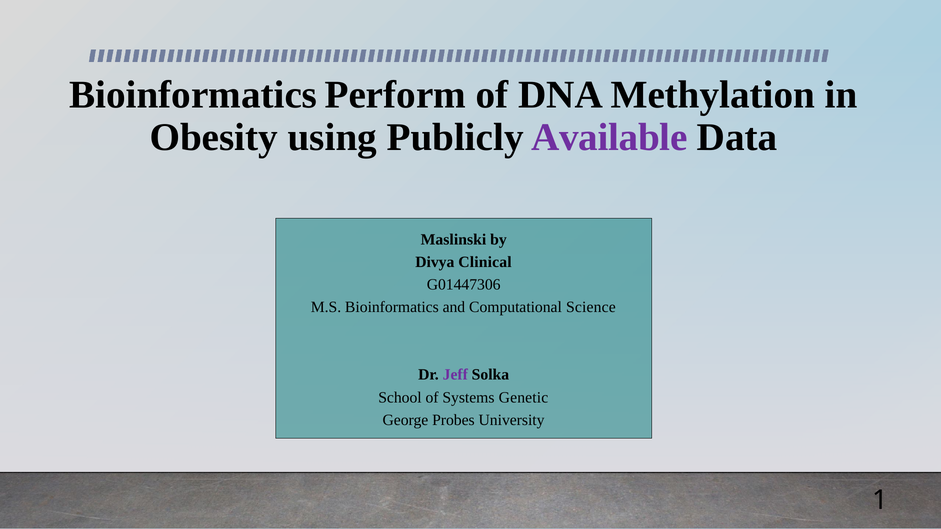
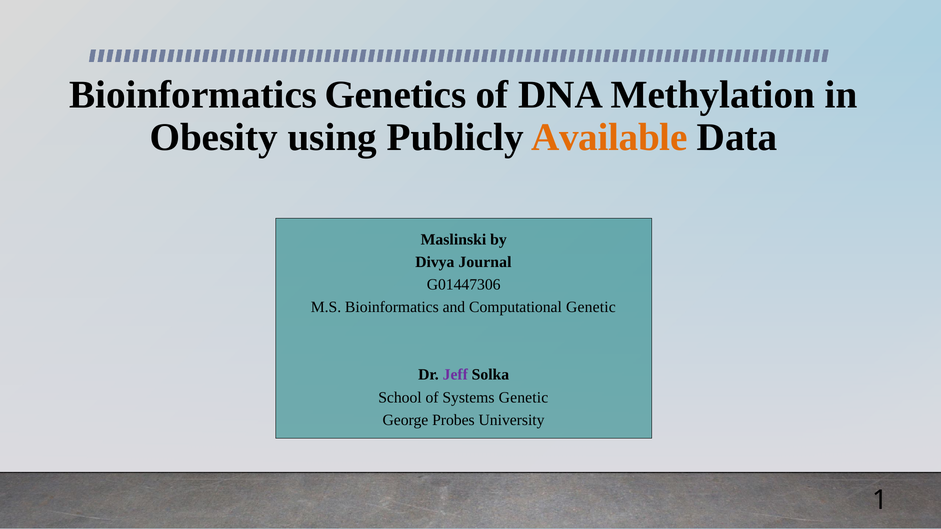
Perform: Perform -> Genetics (396, 95)
Available colour: purple -> orange (609, 137)
Clinical: Clinical -> Journal (485, 262)
Computational Science: Science -> Genetic (591, 307)
